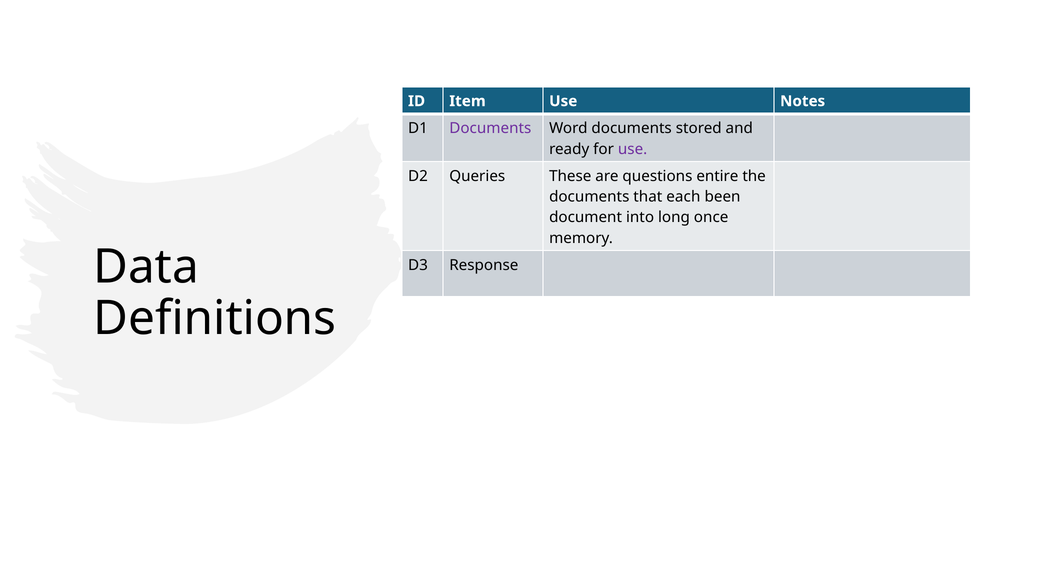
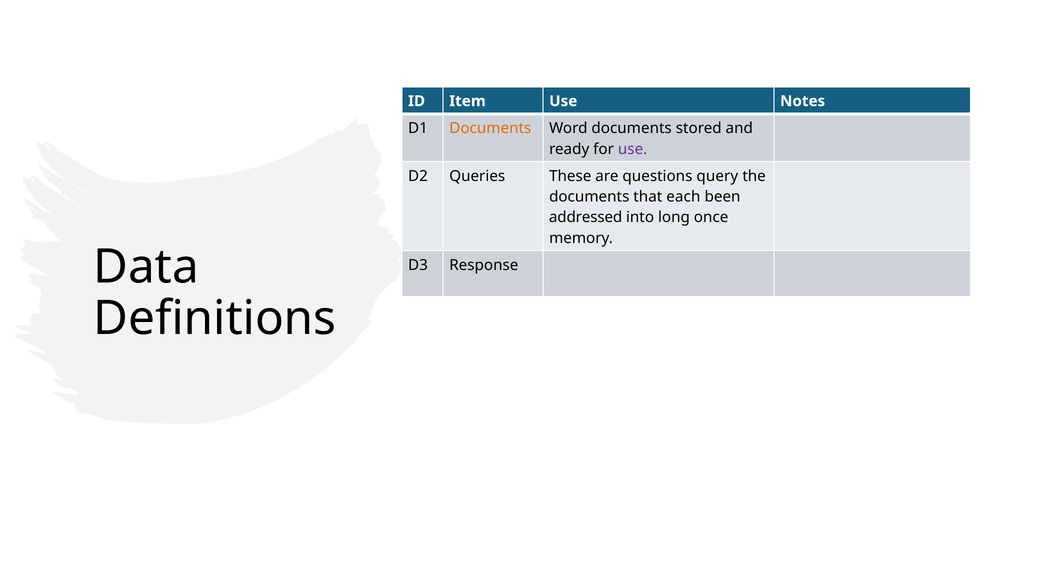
Documents colour: purple -> orange (490, 128)
entire: entire -> query (717, 176)
document: document -> addressed (586, 217)
